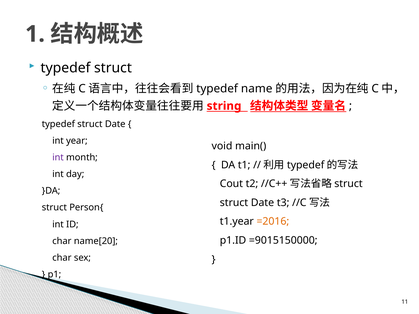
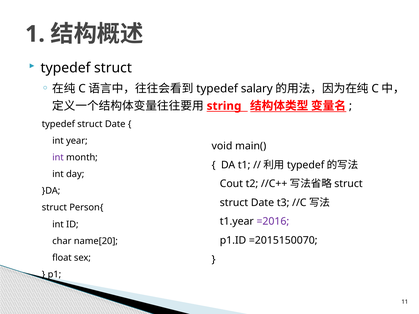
name: name -> salary (257, 89)
=2016 colour: orange -> purple (273, 222)
=9015150000: =9015150000 -> =2015150070 (283, 241)
char: char -> float (62, 258)
